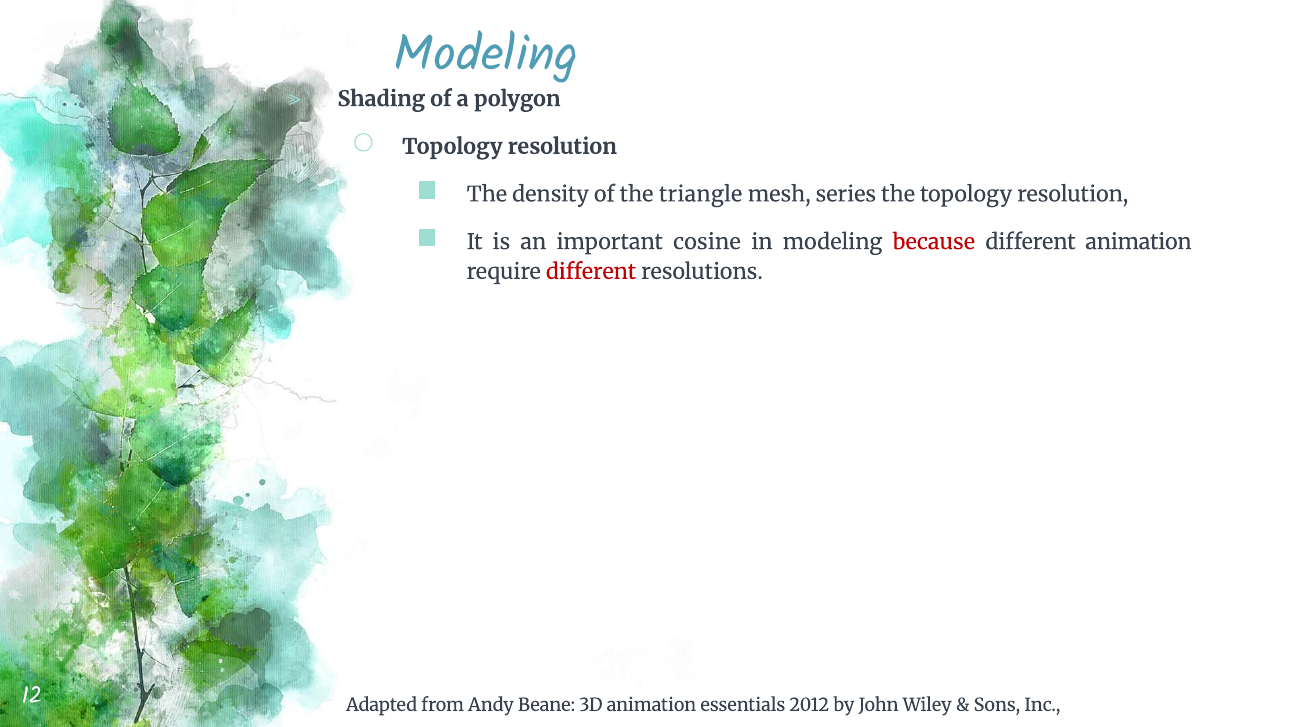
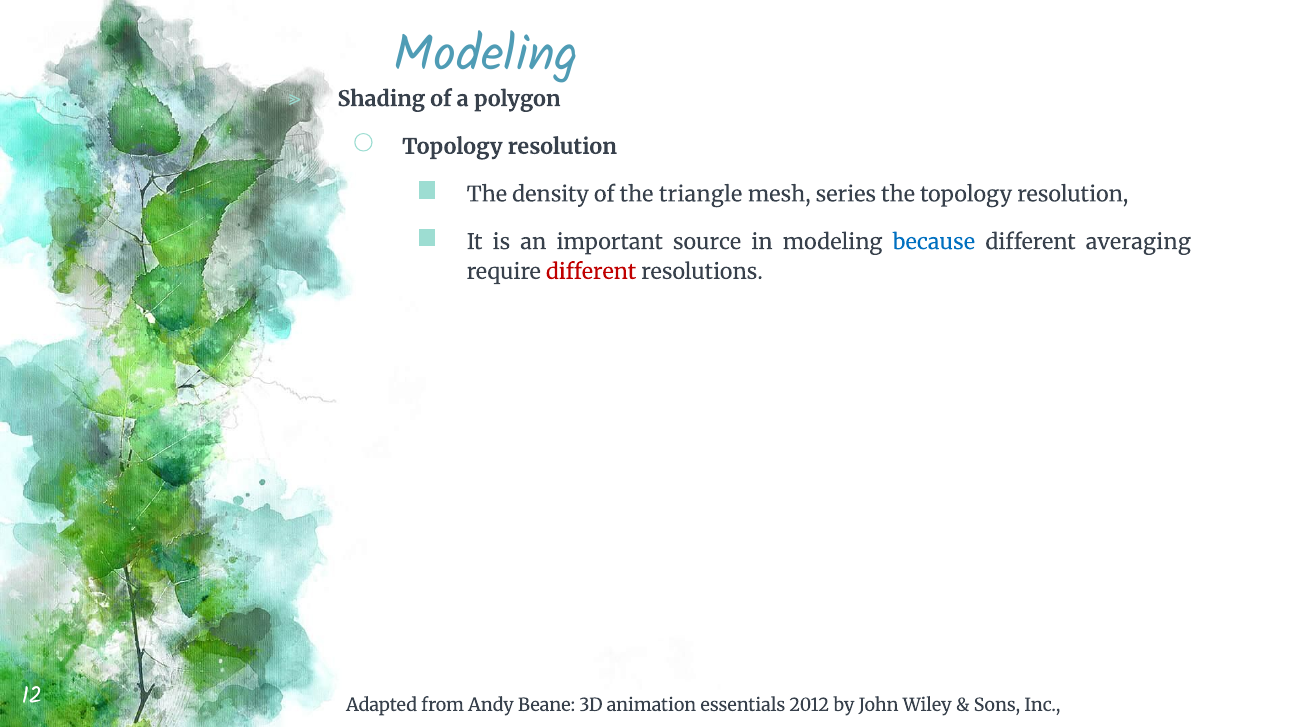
cosine: cosine -> source (707, 242)
because colour: red -> blue (934, 242)
different animation: animation -> averaging (1138, 242)
